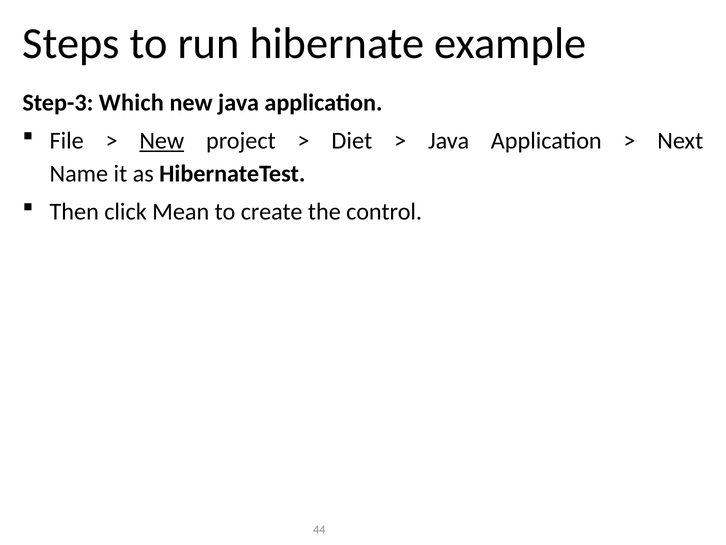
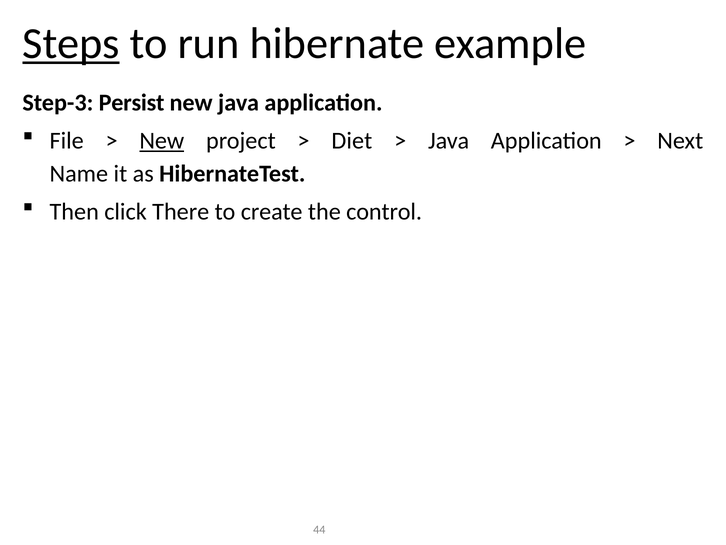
Steps underline: none -> present (71, 44)
Which: Which -> Persist (132, 103)
Mean: Mean -> There (181, 212)
